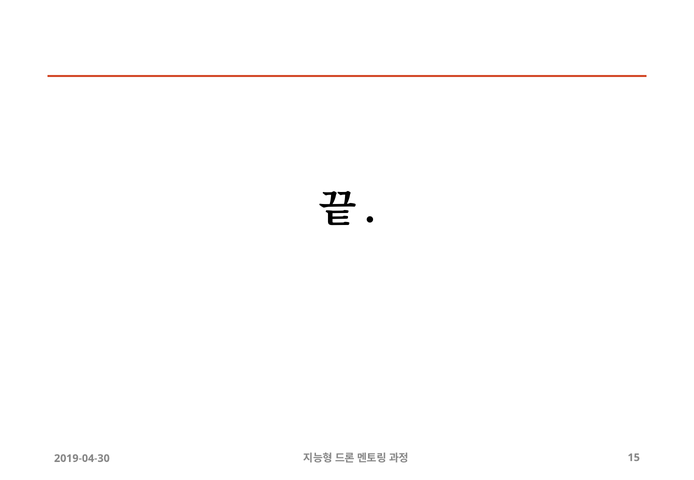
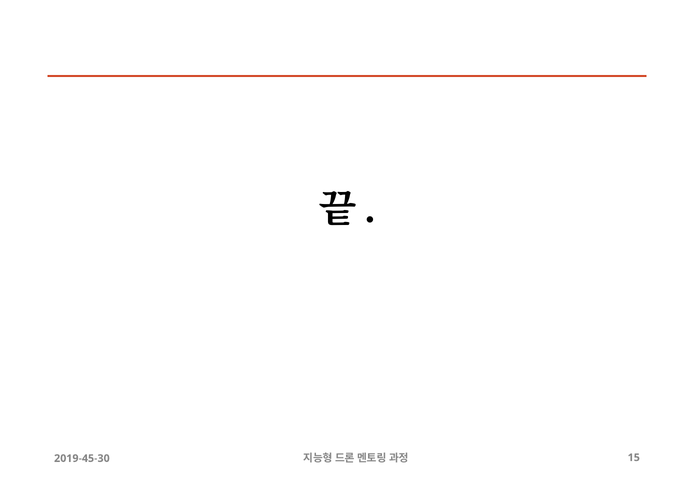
2019-04-30: 2019-04-30 -> 2019-45-30 (82, 459)
